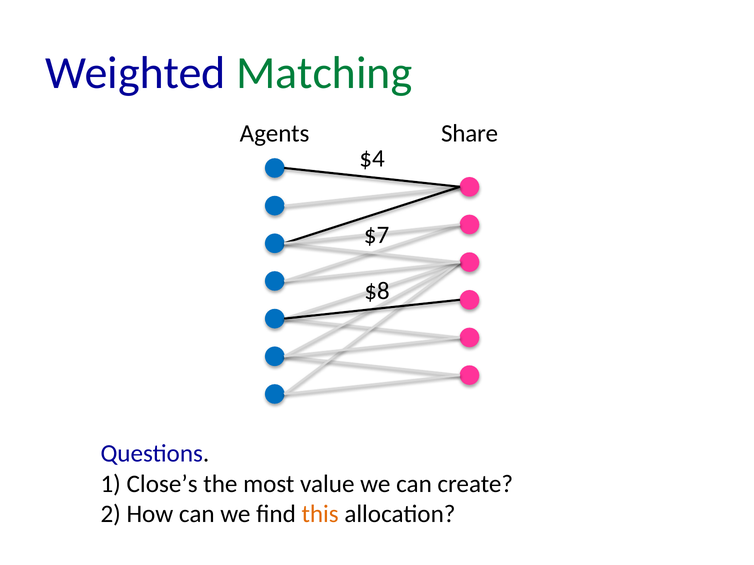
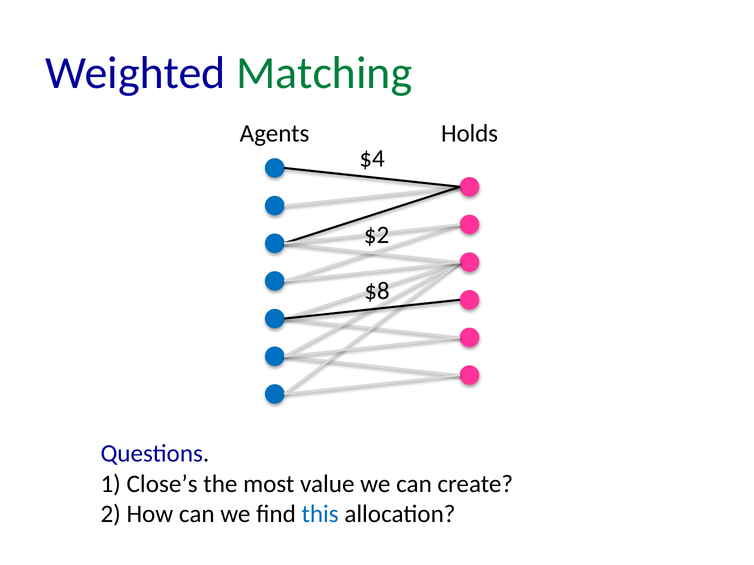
Share: Share -> Holds (470, 134)
$7: $7 -> $2 (377, 235)
this colour: orange -> blue (320, 514)
